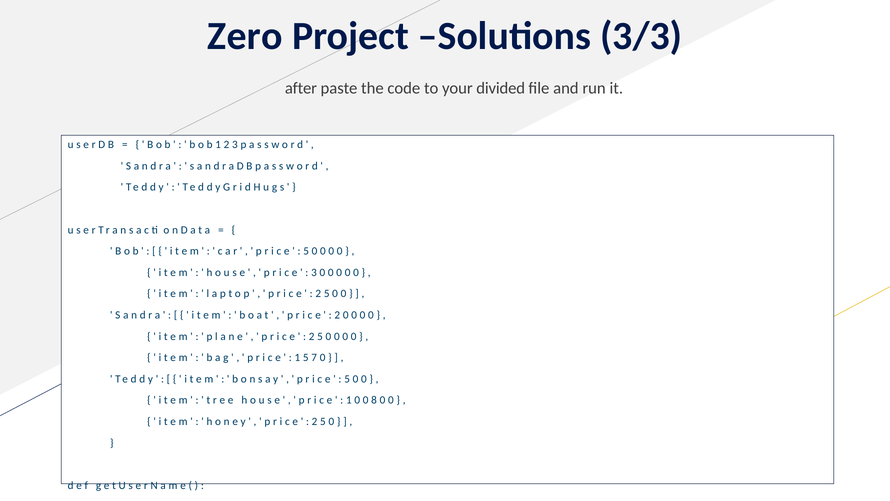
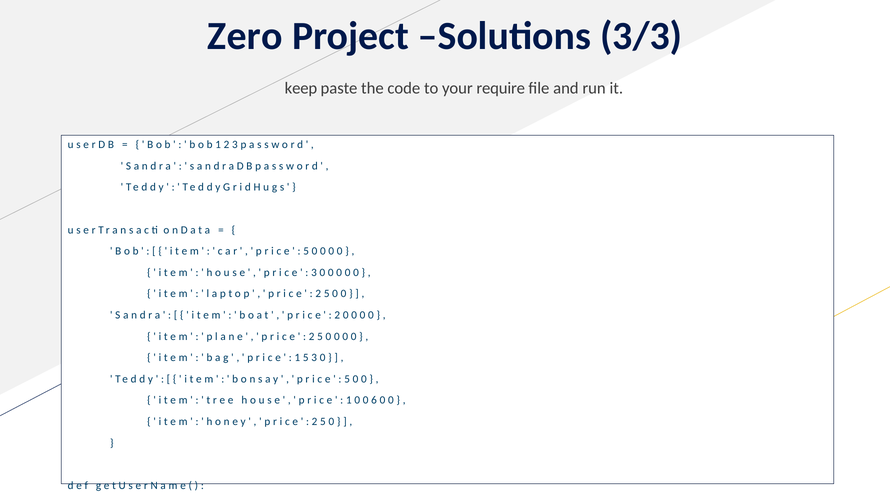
after: after -> keep (301, 88)
divided: divided -> require (501, 88)
7: 7 -> 3 (314, 357)
8: 8 -> 6 (374, 400)
